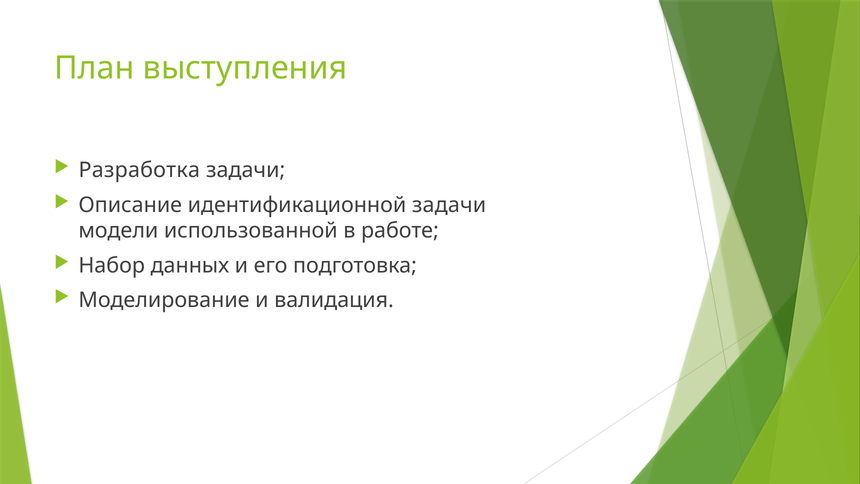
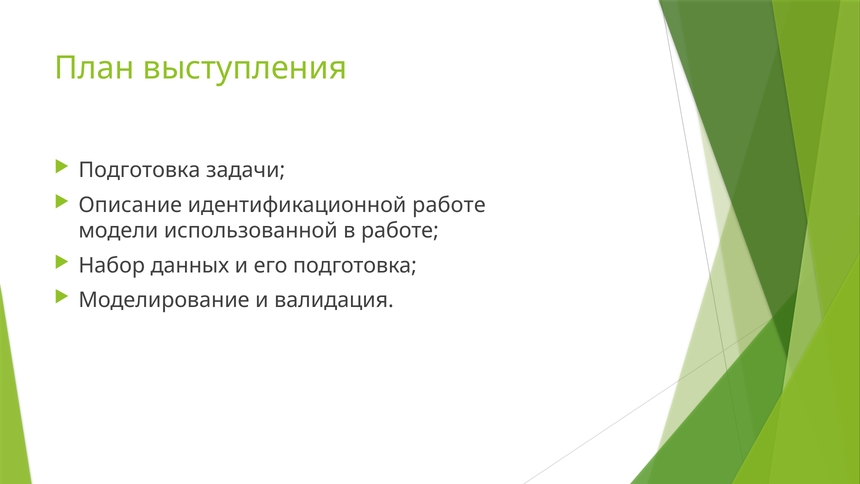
Разработка: Разработка -> Подготовка (139, 170)
идентификационной задачи: задачи -> работе (449, 205)
